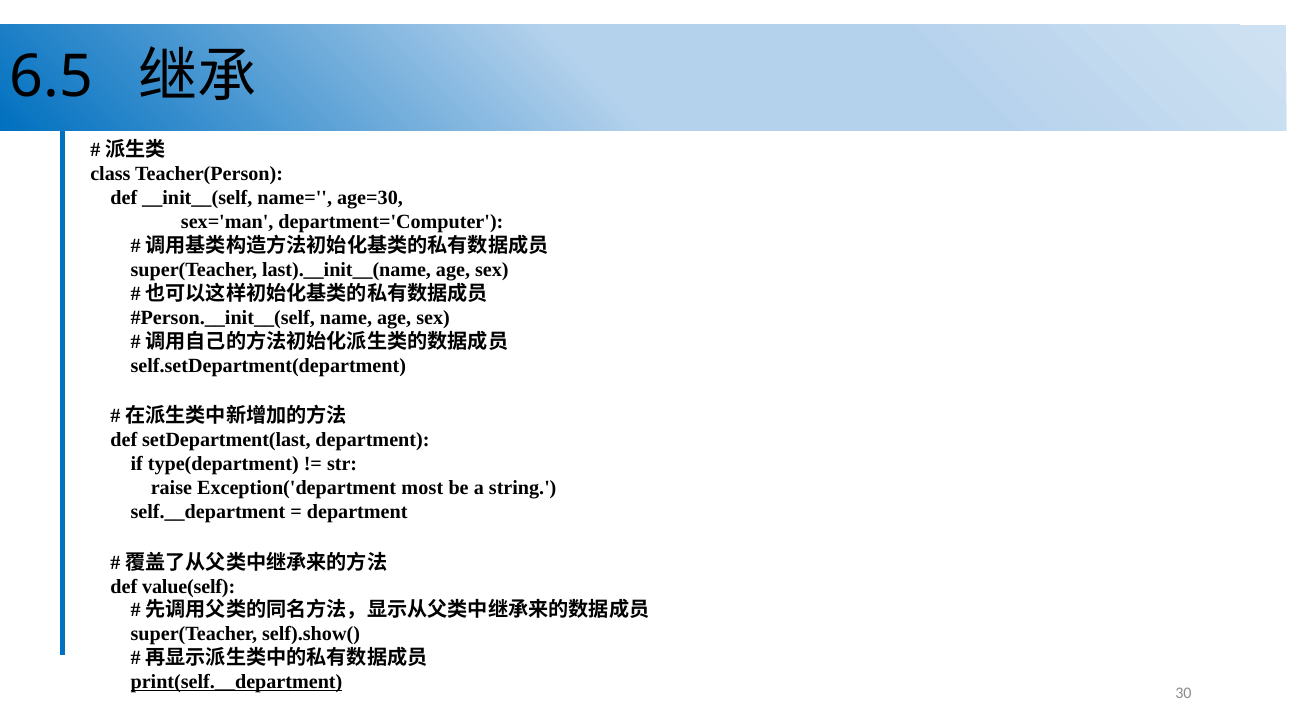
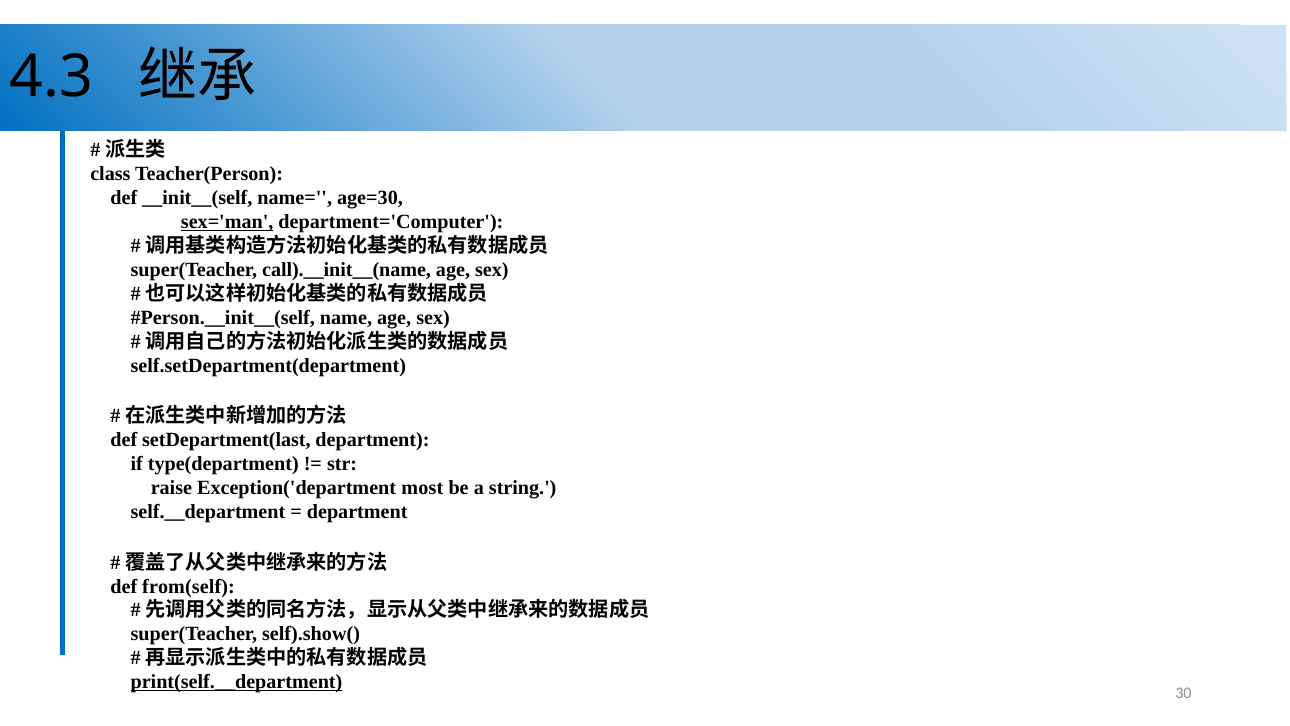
6.5: 6.5 -> 4.3 (51, 77)
sex='man underline: none -> present (227, 222)
last).__init__(name: last).__init__(name -> call).__init__(name (347, 270)
value(self: value(self -> from(self (189, 586)
